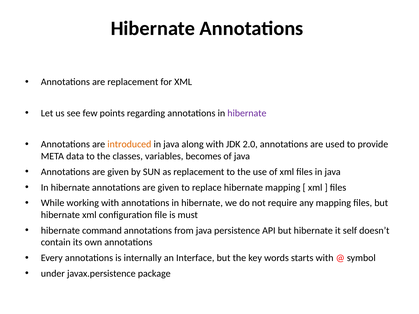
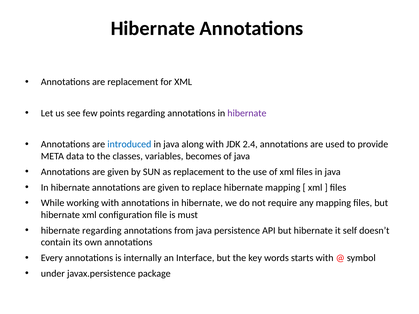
introduced colour: orange -> blue (129, 144)
2.0: 2.0 -> 2.4 (250, 144)
hibernate command: command -> regarding (102, 231)
